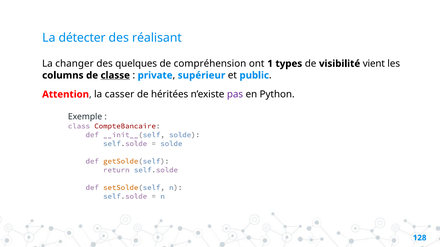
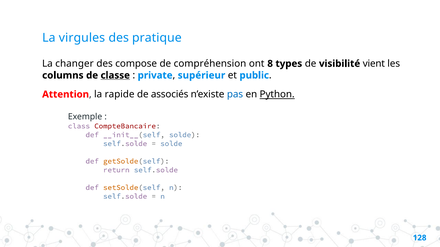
détecter: détecter -> virgules (82, 38)
réalisant: réalisant -> pratique (157, 38)
quelques: quelques -> compose (136, 64)
1: 1 -> 8 (270, 64)
casser: casser -> rapide (120, 95)
héritées: héritées -> associés (170, 95)
pas colour: purple -> blue (235, 95)
Python underline: none -> present (277, 95)
